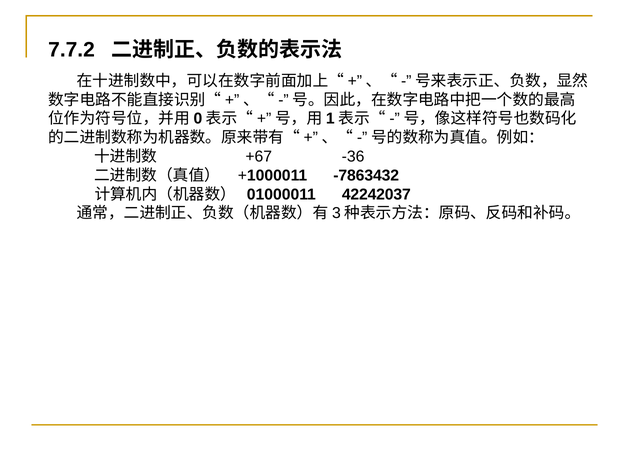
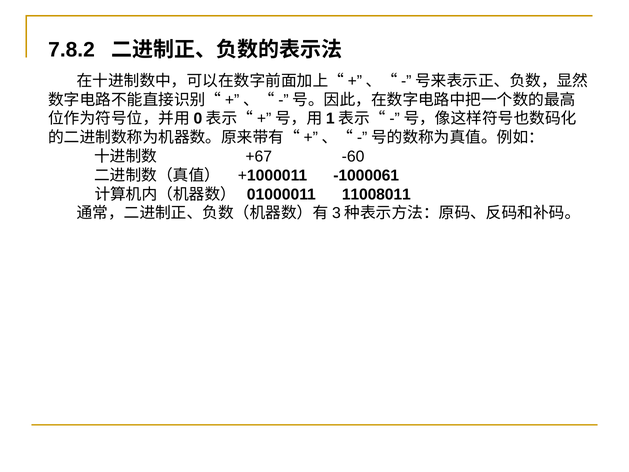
7.7.2: 7.7.2 -> 7.8.2 (72, 50)
-36: -36 -> -60 (353, 156)
-7863432: -7863432 -> -1000061 (366, 175)
42242037: 42242037 -> 11008011 (376, 194)
